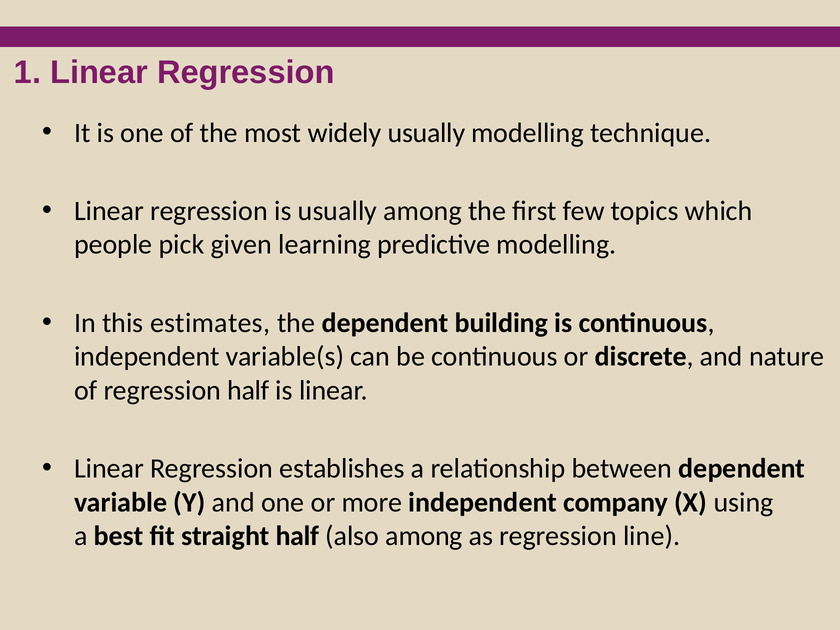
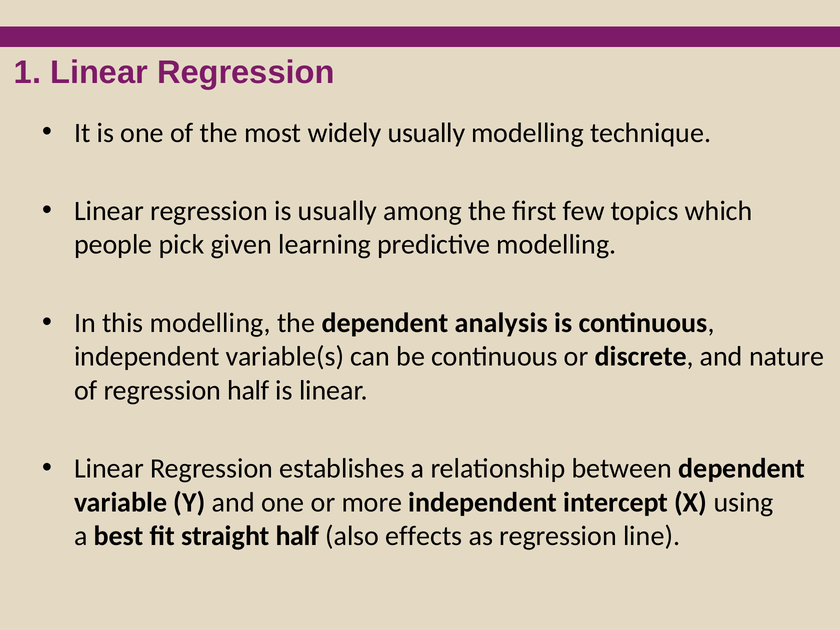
this estimates: estimates -> modelling (210, 323)
building: building -> analysis (501, 323)
company: company -> intercept (616, 502)
also among: among -> effects (424, 536)
